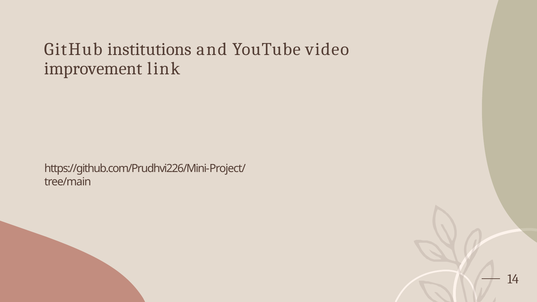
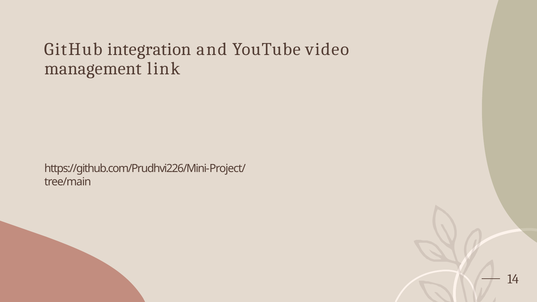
institutions: institutions -> integration (149, 49)
improvement: improvement -> management (93, 69)
